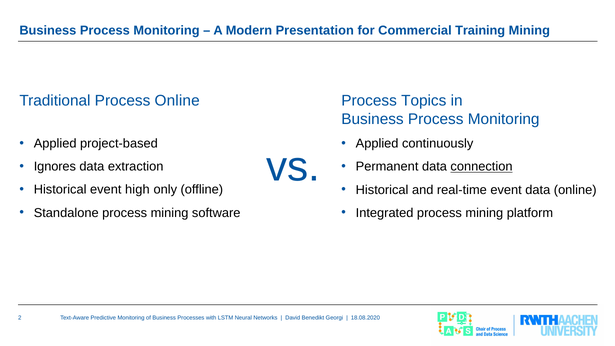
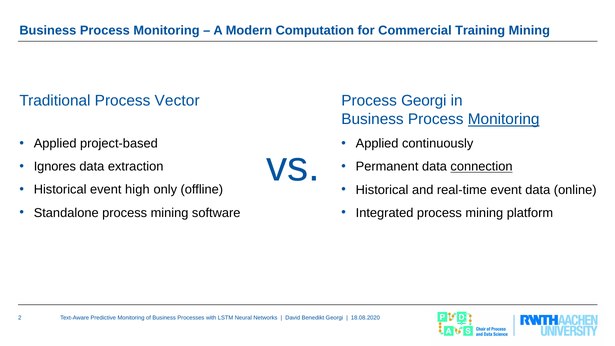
Presentation: Presentation -> Computation (315, 31)
Process Online: Online -> Vector (177, 101)
Process Topics: Topics -> Georgi (424, 101)
Monitoring underline: none -> present (504, 119)
